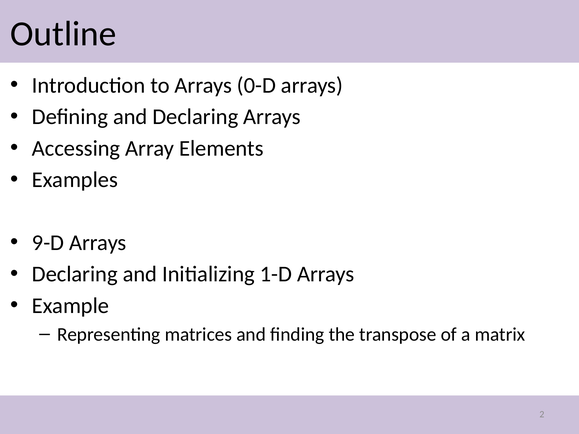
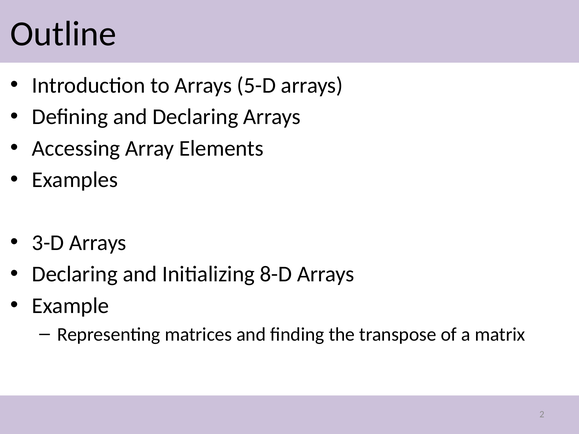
0-D: 0-D -> 5-D (256, 85)
9-D: 9-D -> 3-D (48, 243)
1-D: 1-D -> 8-D (276, 274)
